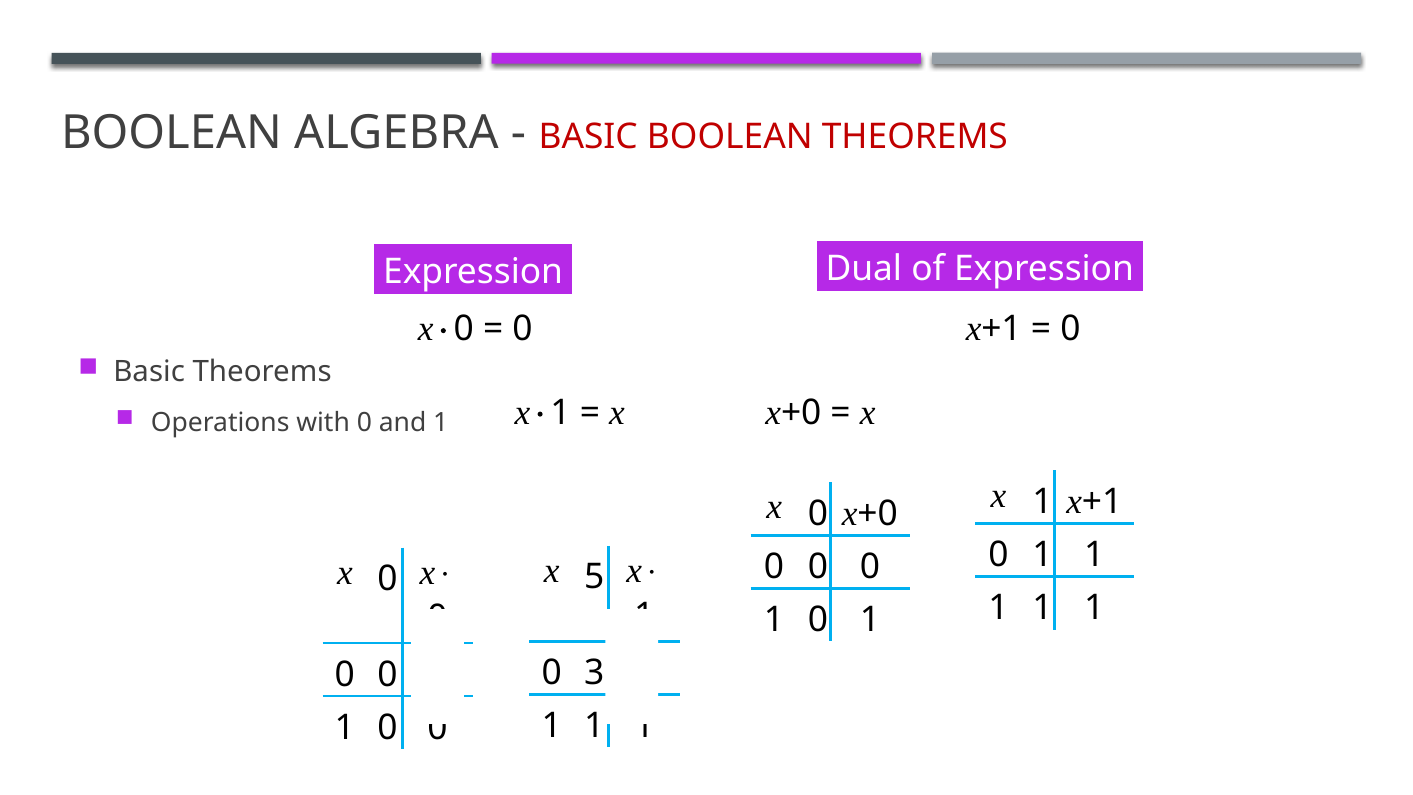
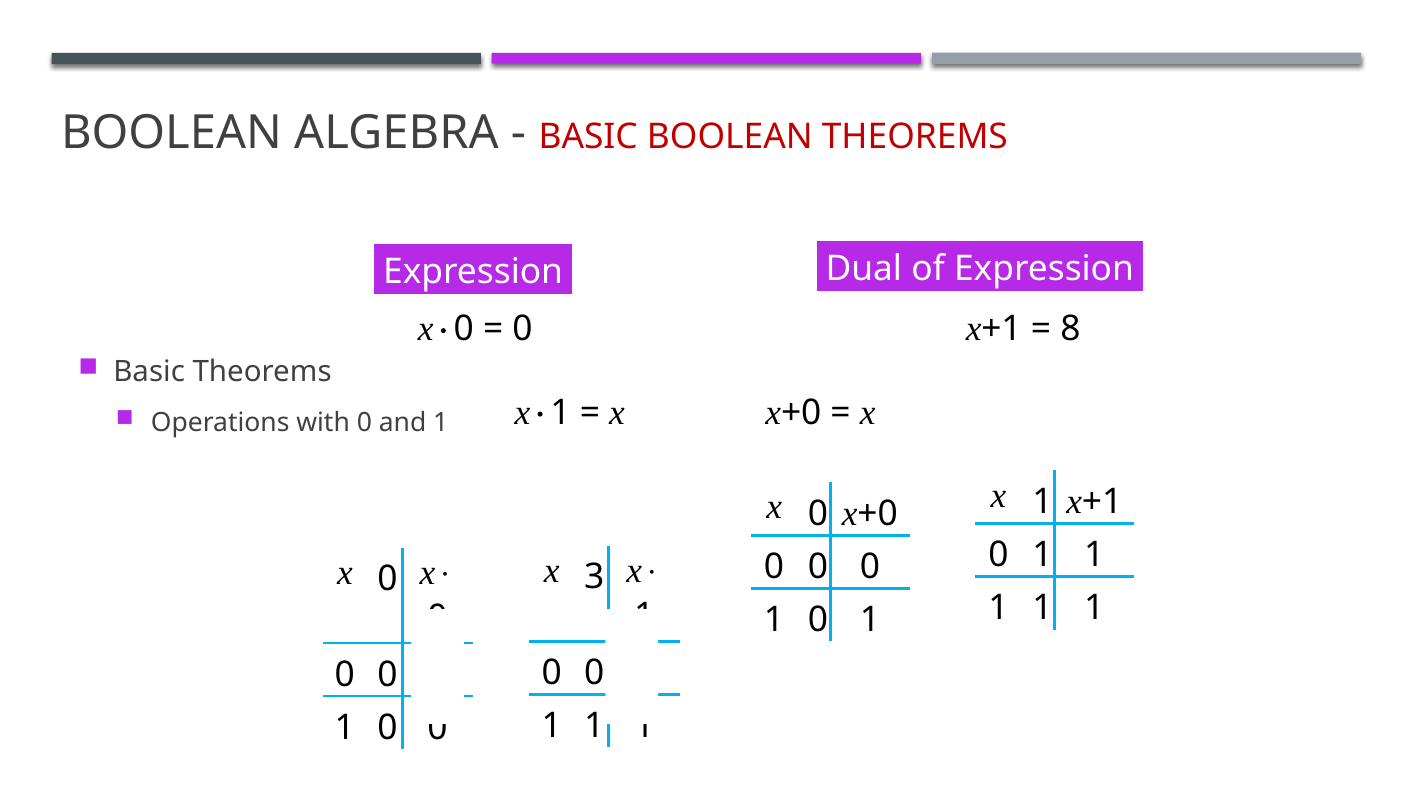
0: 0 -> 8 (1070, 329)
5: 5 -> 3 (594, 577)
3: 3 -> 0 (594, 673)
